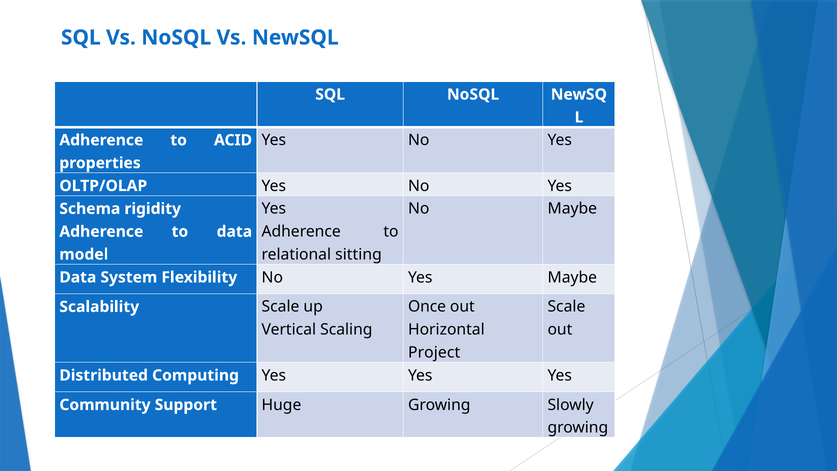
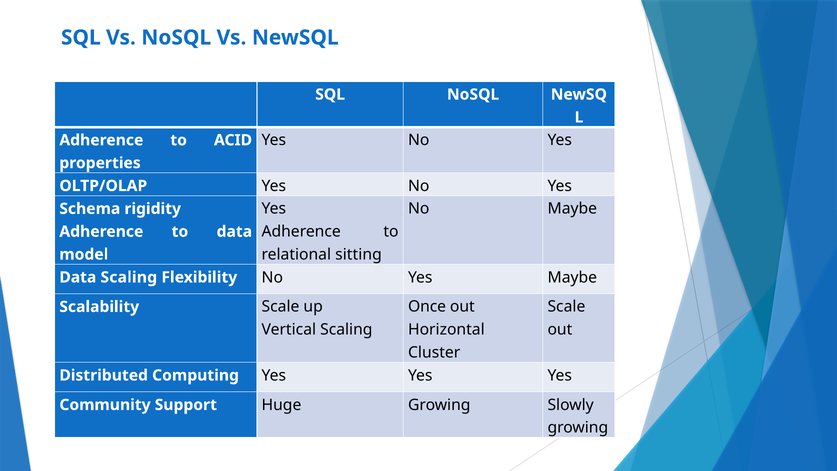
Data System: System -> Scaling (129, 277)
Project: Project -> Cluster (434, 352)
